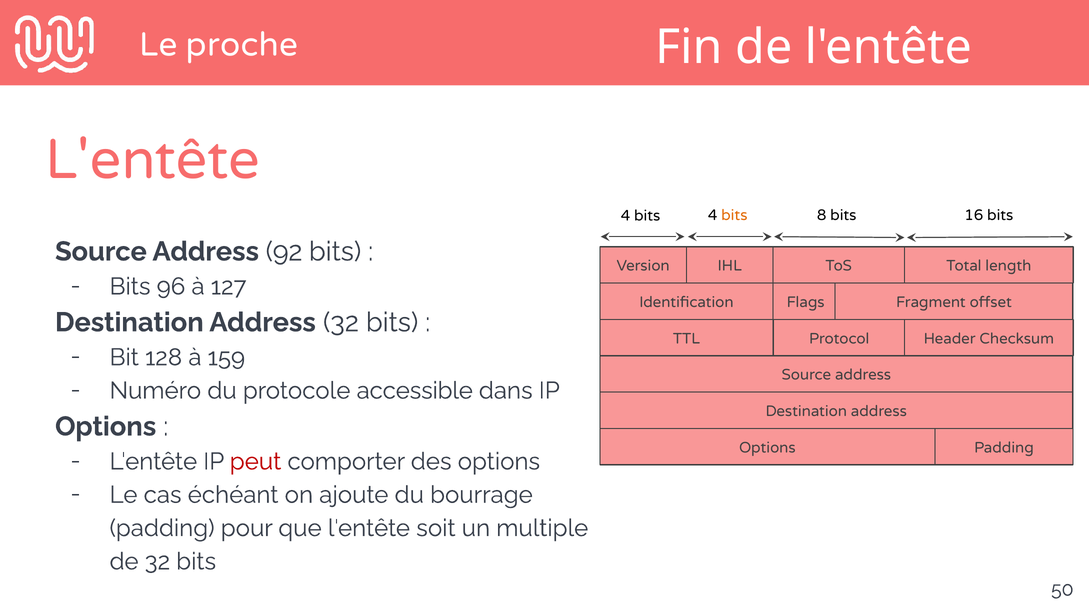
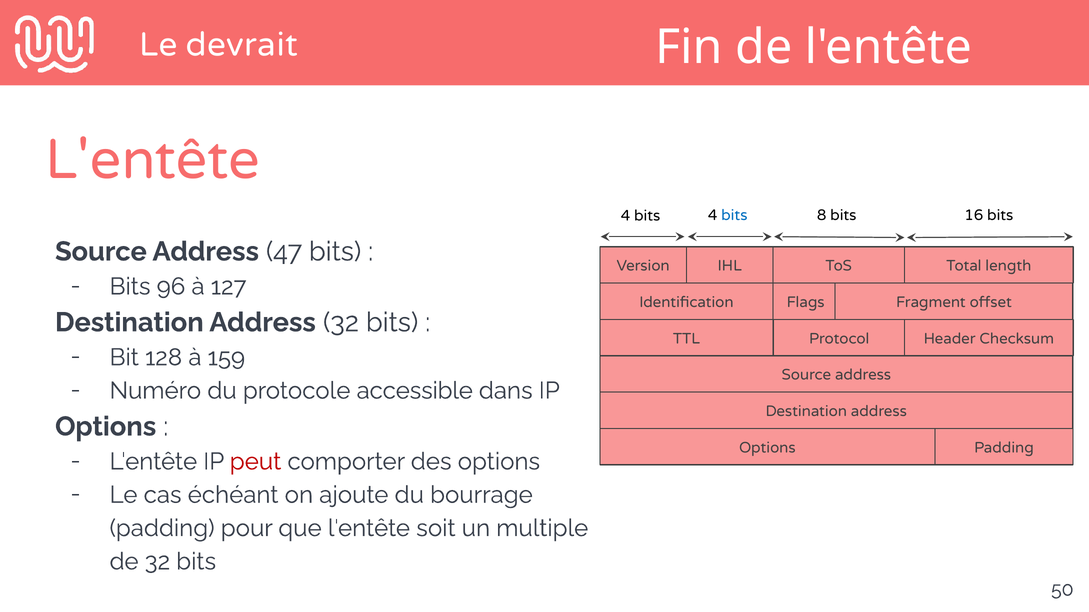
proche: proche -> devrait (242, 45)
bits colour: orange -> blue (734, 215)
92: 92 -> 47 (284, 252)
